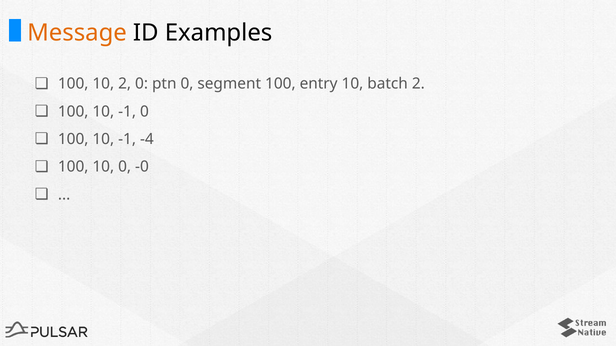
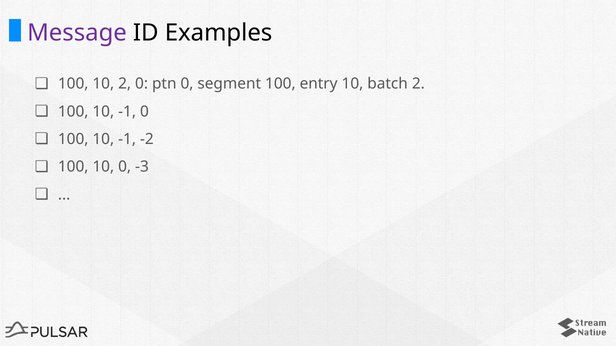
Message colour: orange -> purple (77, 33)
-4: -4 -> -2 (147, 139)
-0: -0 -> -3 (142, 167)
